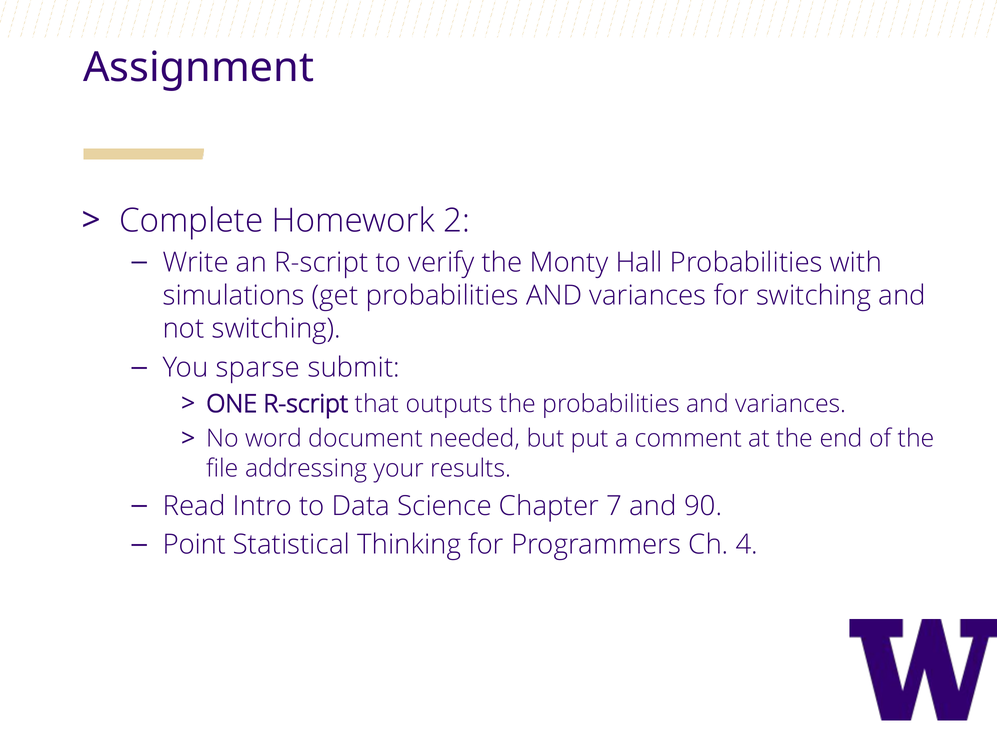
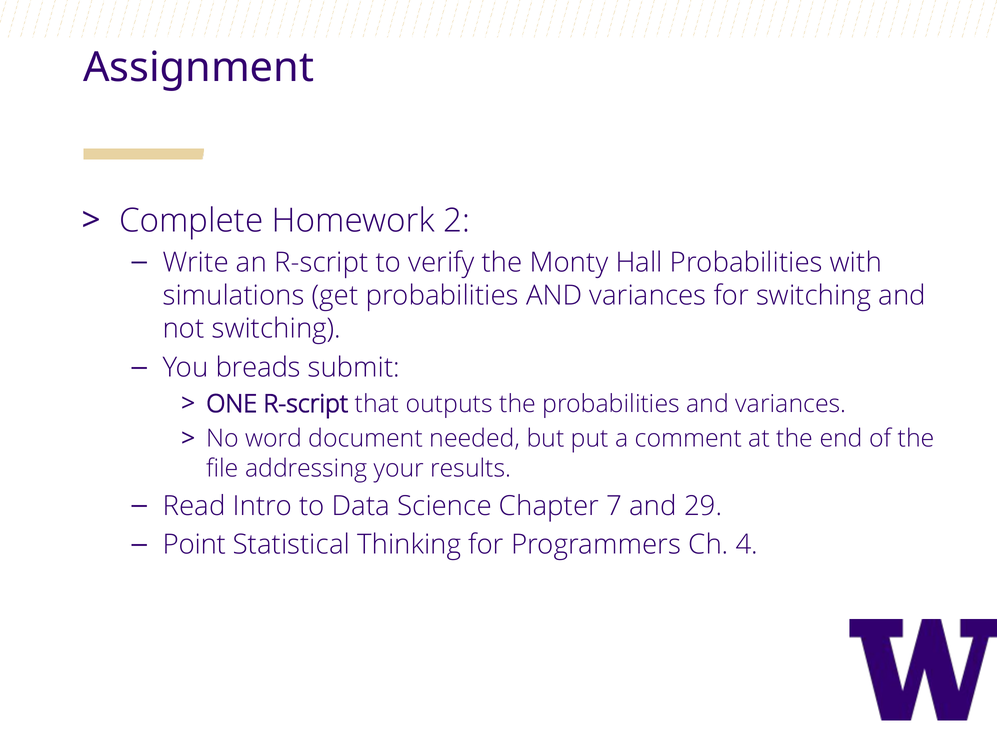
sparse: sparse -> breads (258, 368)
90: 90 -> 29 (703, 506)
